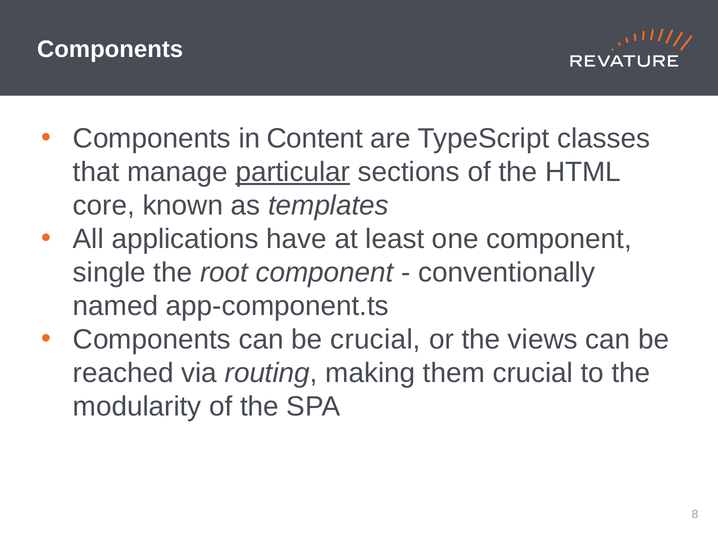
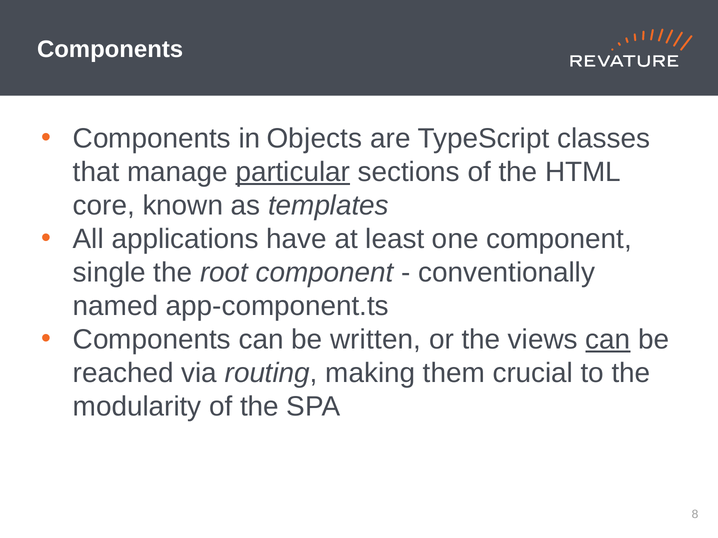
Content: Content -> Objects (314, 139)
be crucial: crucial -> written (376, 340)
can underline: none -> present (608, 340)
